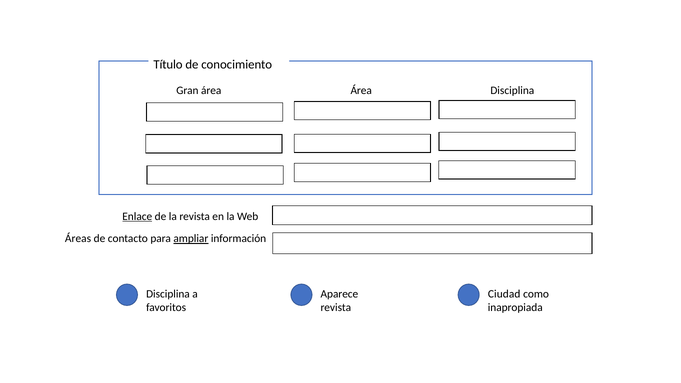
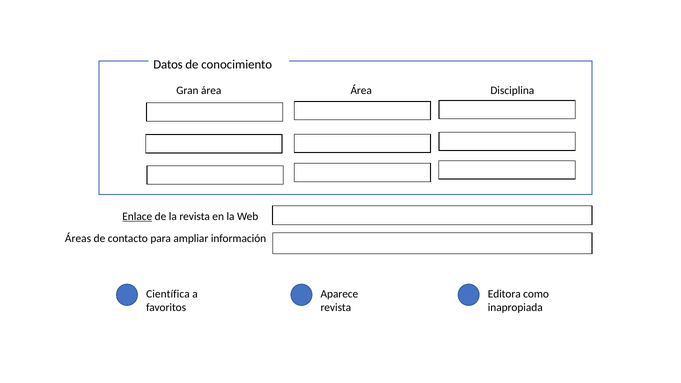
Título: Título -> Datos (168, 65)
ampliar underline: present -> none (191, 239)
Disciplina: Disciplina -> Científica (168, 294)
Ciudad: Ciudad -> Editora (504, 294)
